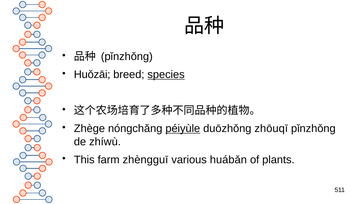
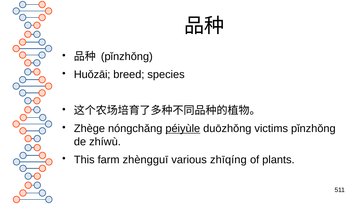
species underline: present -> none (166, 75)
zhōuqī: zhōuqī -> victims (271, 129)
huábǎn: huábǎn -> zhīqíng (228, 160)
